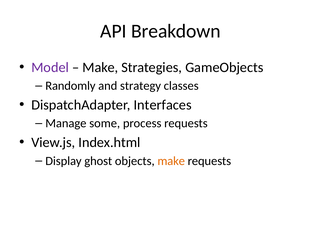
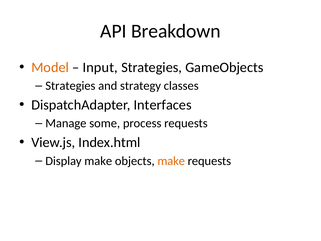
Model colour: purple -> orange (50, 67)
Make: Make -> Input (100, 67)
Randomly: Randomly -> Strategies (70, 86)
Display ghost: ghost -> make (98, 161)
